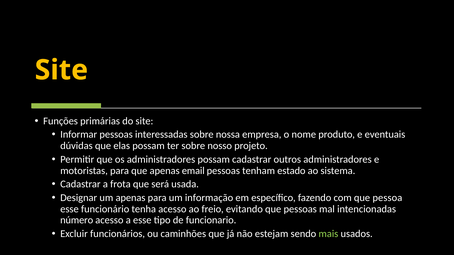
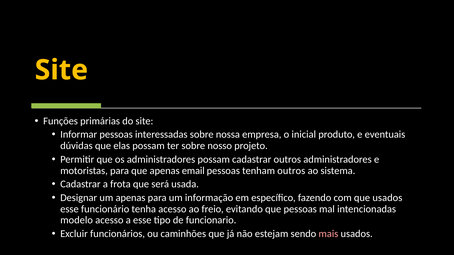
nome: nome -> inicial (304, 135)
tenham estado: estado -> outros (291, 171)
que pessoa: pessoa -> usados (387, 198)
número: número -> modelo (77, 220)
mais colour: light green -> pink (328, 234)
